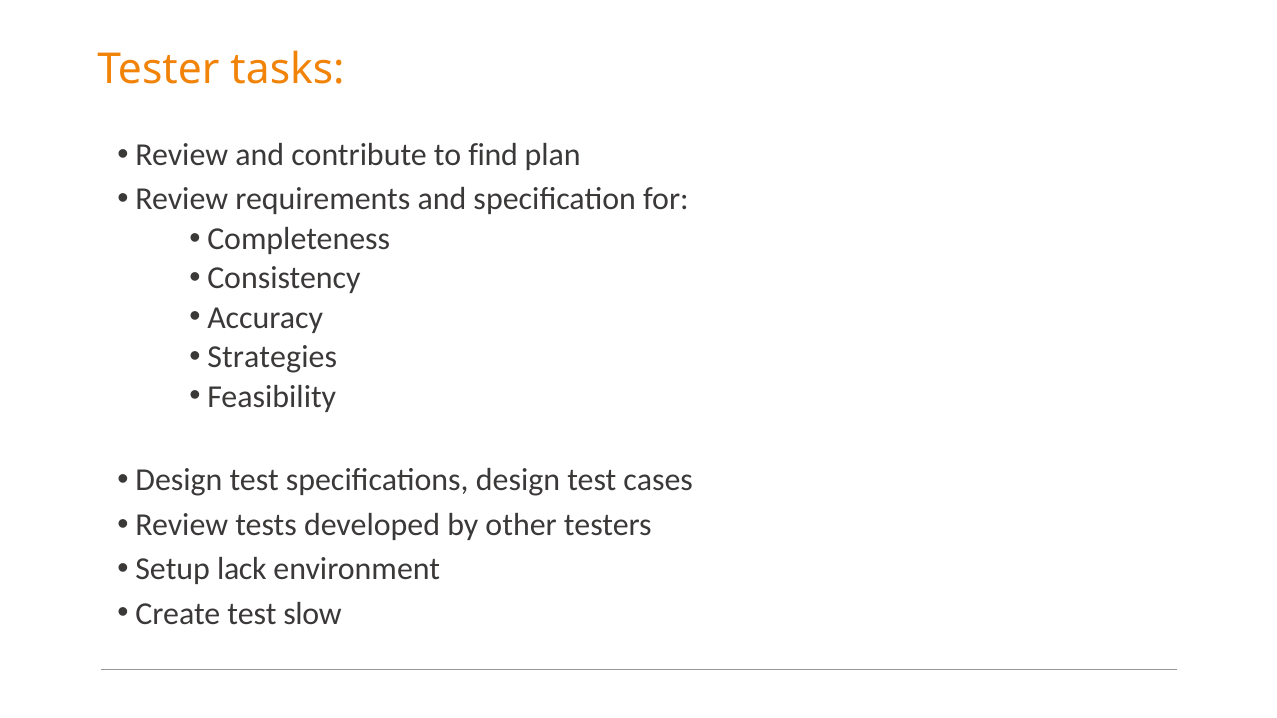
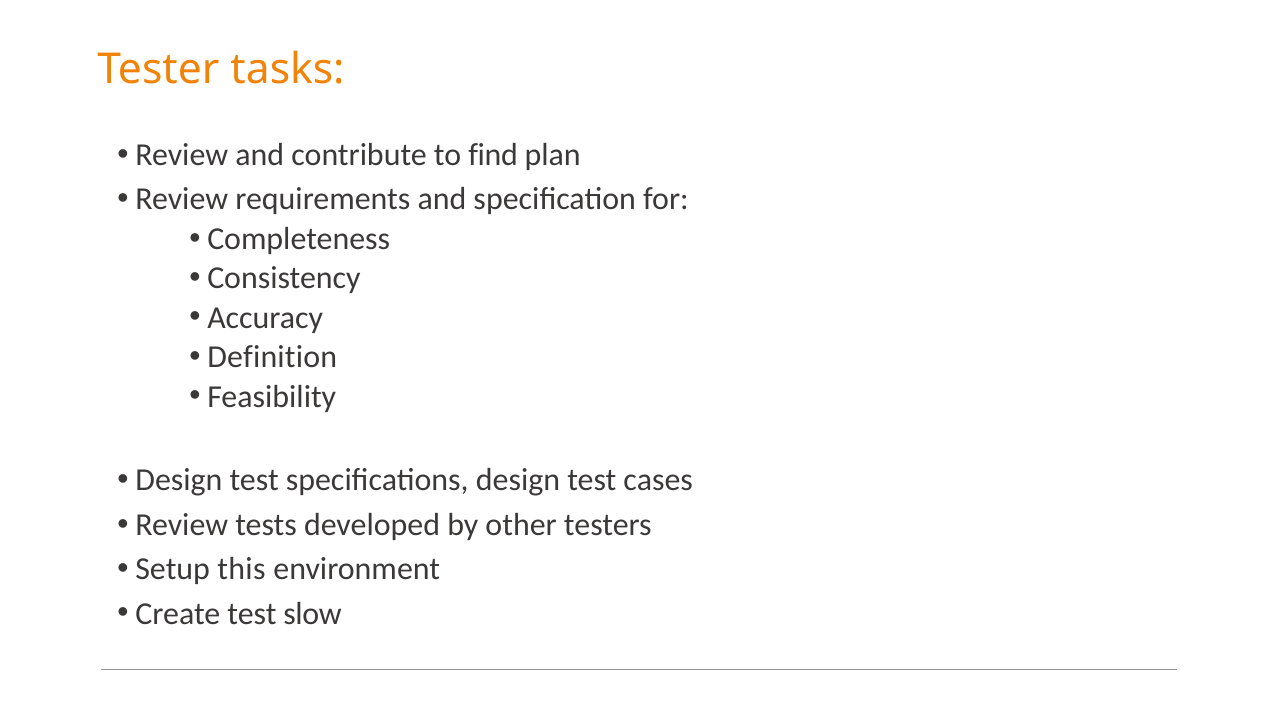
Strategies: Strategies -> Definition (272, 357)
lack: lack -> this (242, 569)
